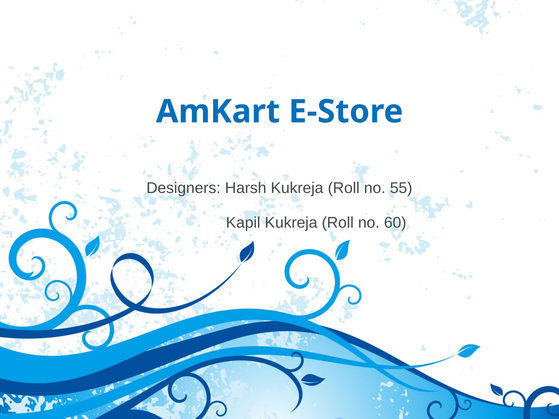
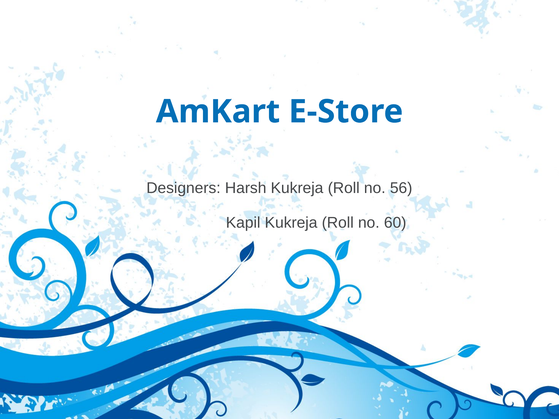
55: 55 -> 56 (401, 188)
